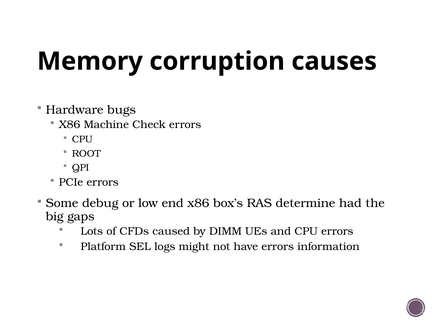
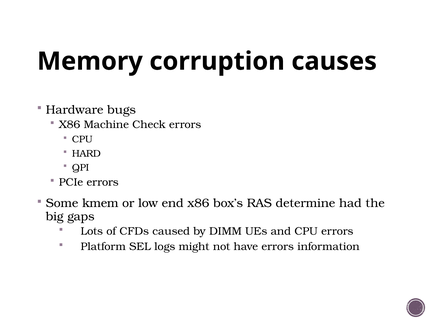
ROOT: ROOT -> HARD (86, 154)
debug: debug -> kmem (100, 203)
